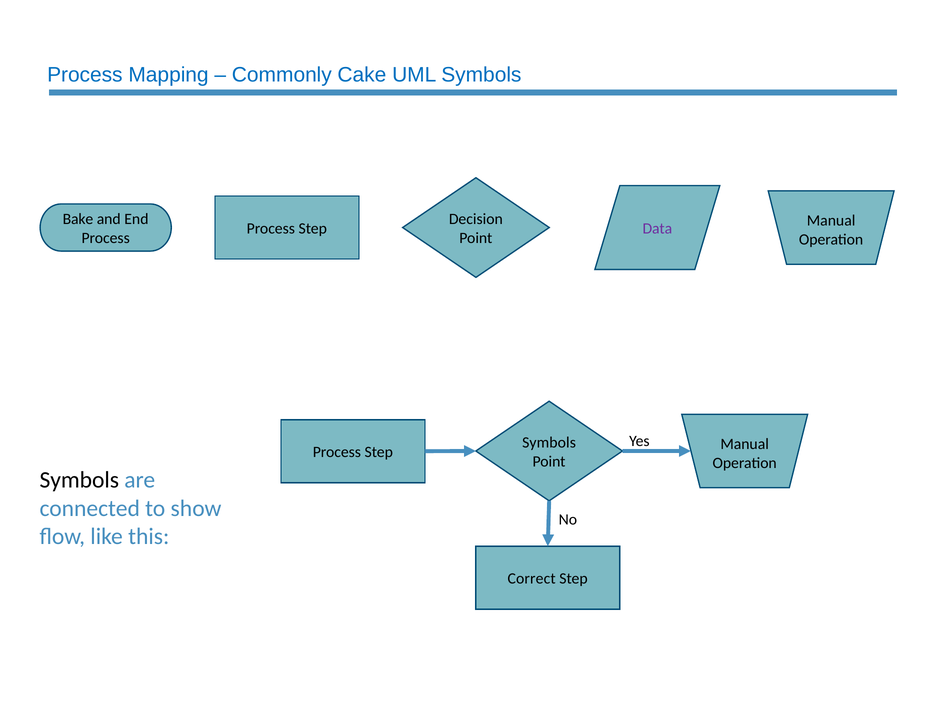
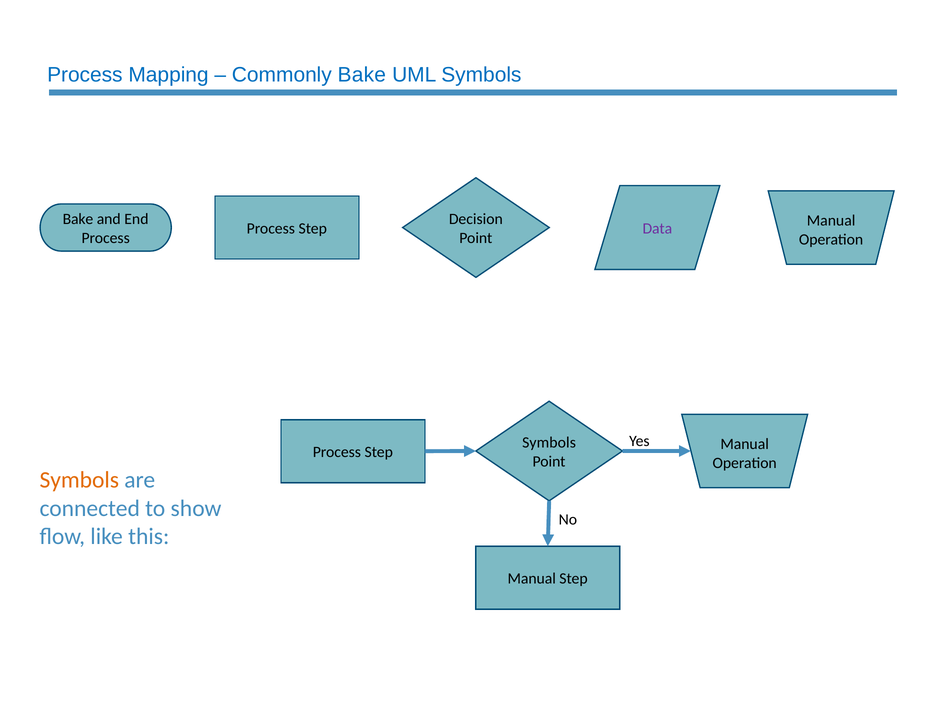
Commonly Cake: Cake -> Bake (362, 75)
Symbols colour: black -> orange (79, 480)
Correct: Correct -> Manual (532, 579)
